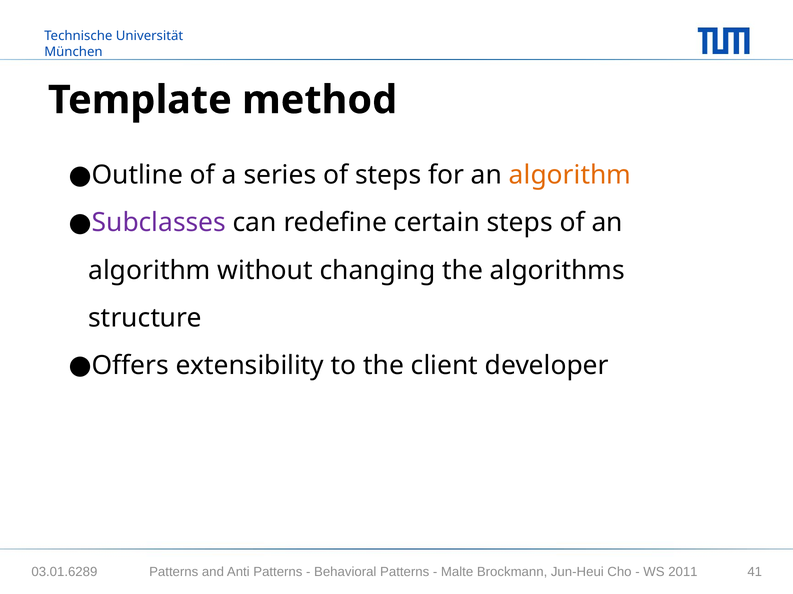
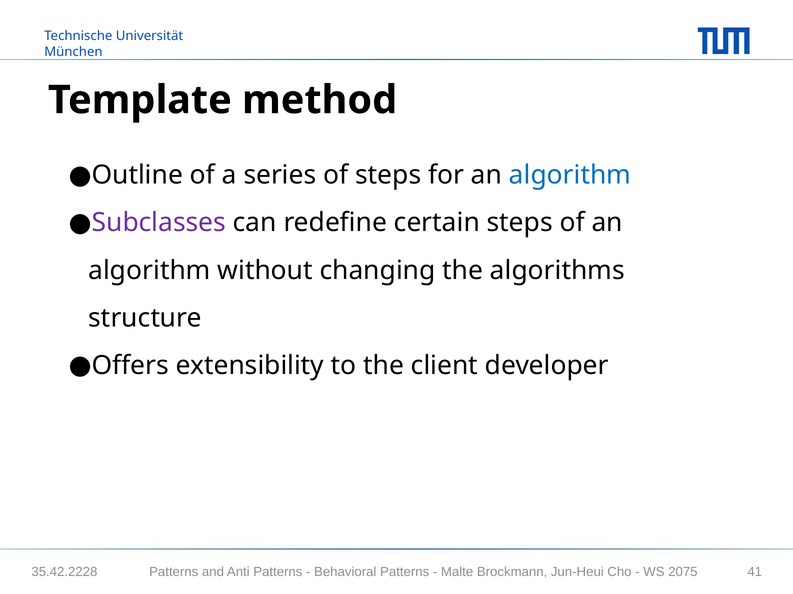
algorithm colour: orange -> blue (570, 175)
03.01.6289: 03.01.6289 -> 35.42.2228 (64, 572)
2011: 2011 -> 2075 (683, 572)
